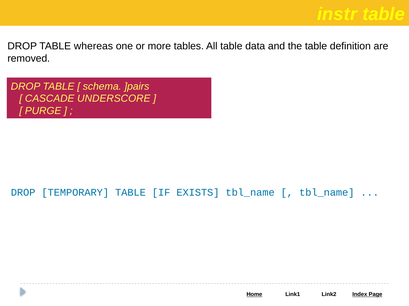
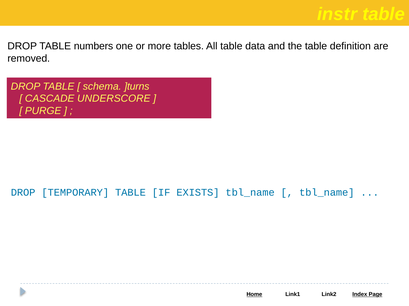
whereas: whereas -> numbers (94, 46)
]pairs: ]pairs -> ]turns (137, 87)
